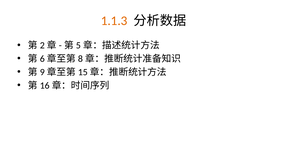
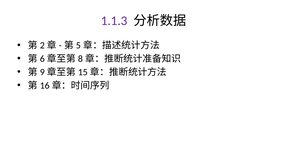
1.1.3 colour: orange -> purple (114, 21)
